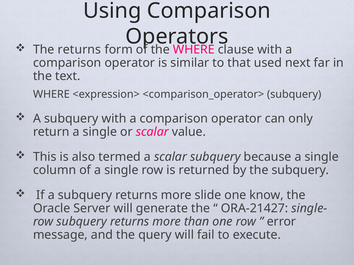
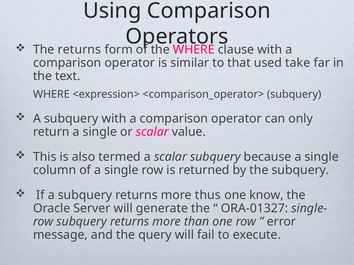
next: next -> take (298, 63)
slide: slide -> thus (208, 195)
ORA-21427: ORA-21427 -> ORA-01327 (255, 209)
